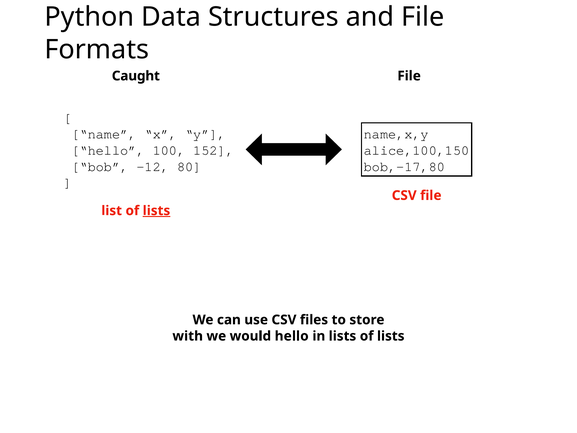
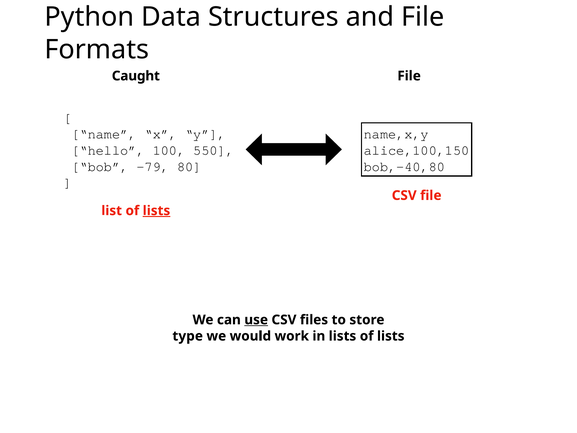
152: 152 -> 550 (214, 150)
-12: -12 -> -79 (153, 166)
bob,-17,80: bob,-17,80 -> bob,-40,80 (404, 166)
use underline: none -> present (256, 320)
with: with -> type (188, 336)
would hello: hello -> work (292, 336)
